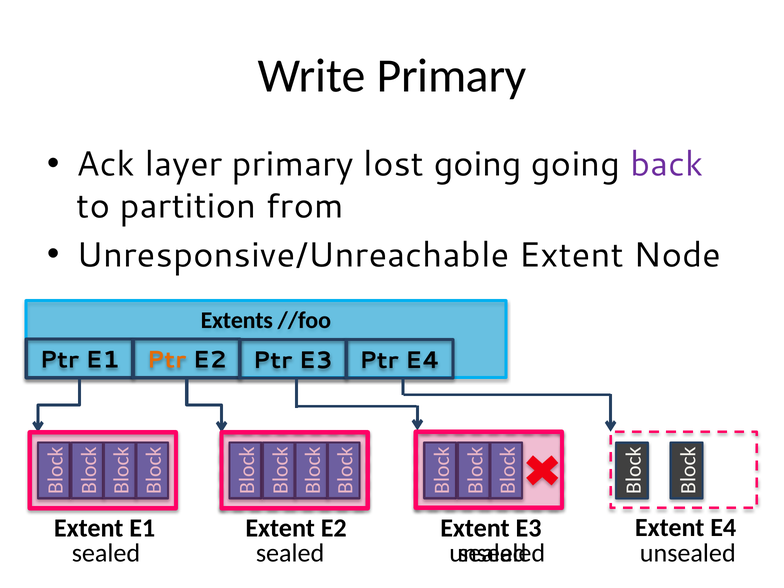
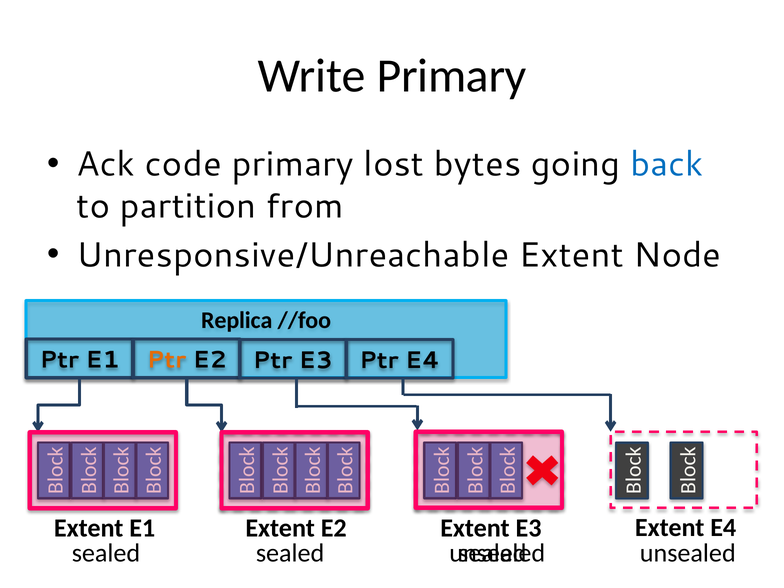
layer: layer -> code (183, 164)
lost going: going -> bytes (477, 164)
back colour: purple -> blue (667, 164)
Extents: Extents -> Replica (237, 320)
